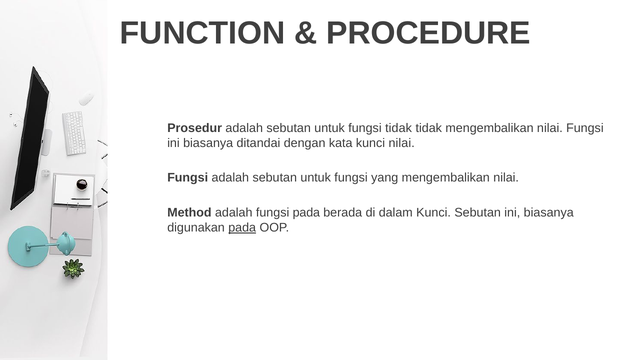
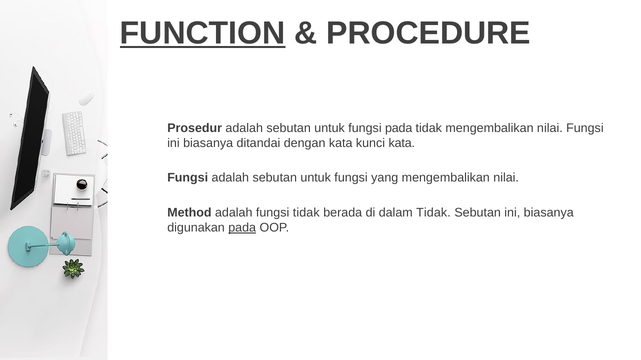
FUNCTION underline: none -> present (203, 33)
fungsi tidak: tidak -> pada (399, 128)
kunci nilai: nilai -> kata (402, 143)
fungsi pada: pada -> tidak (306, 213)
dalam Kunci: Kunci -> Tidak (433, 213)
